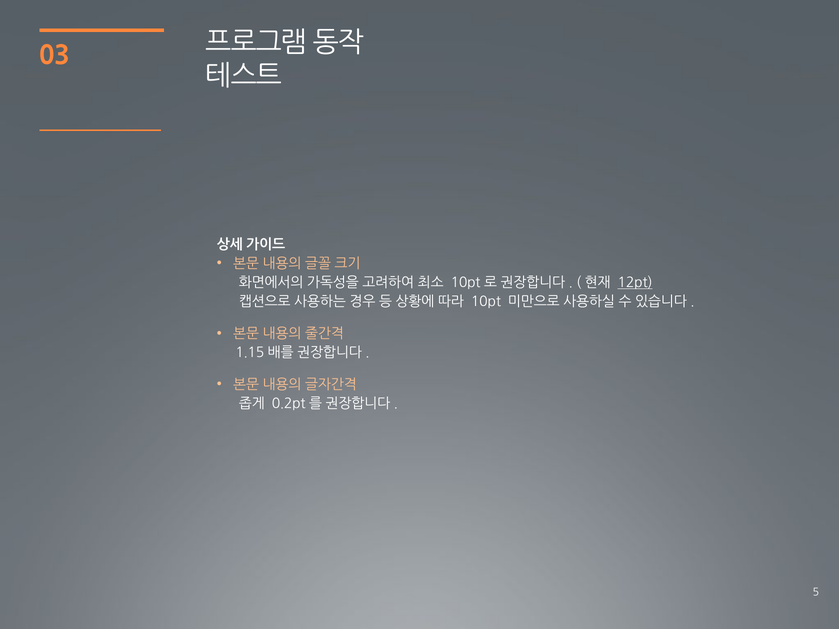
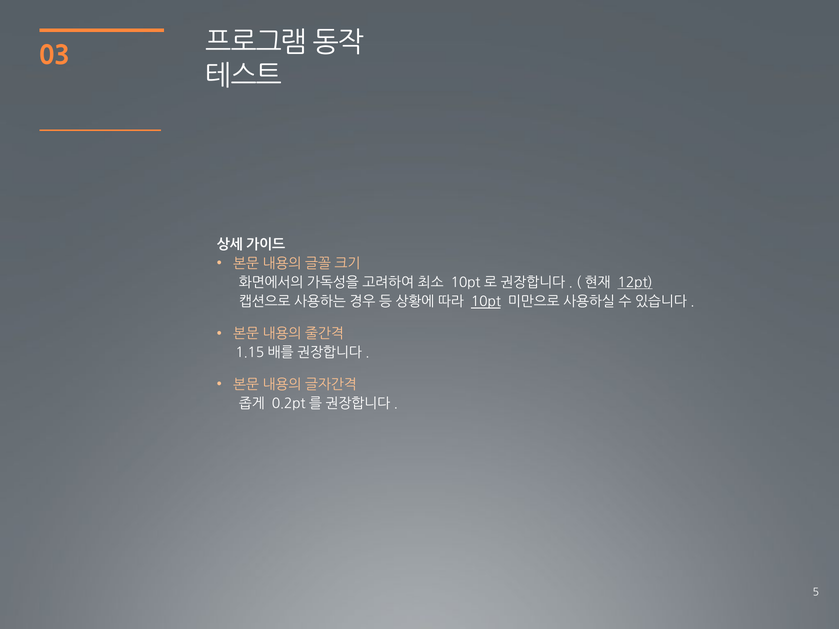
10pt underline: none -> present (486, 302)
